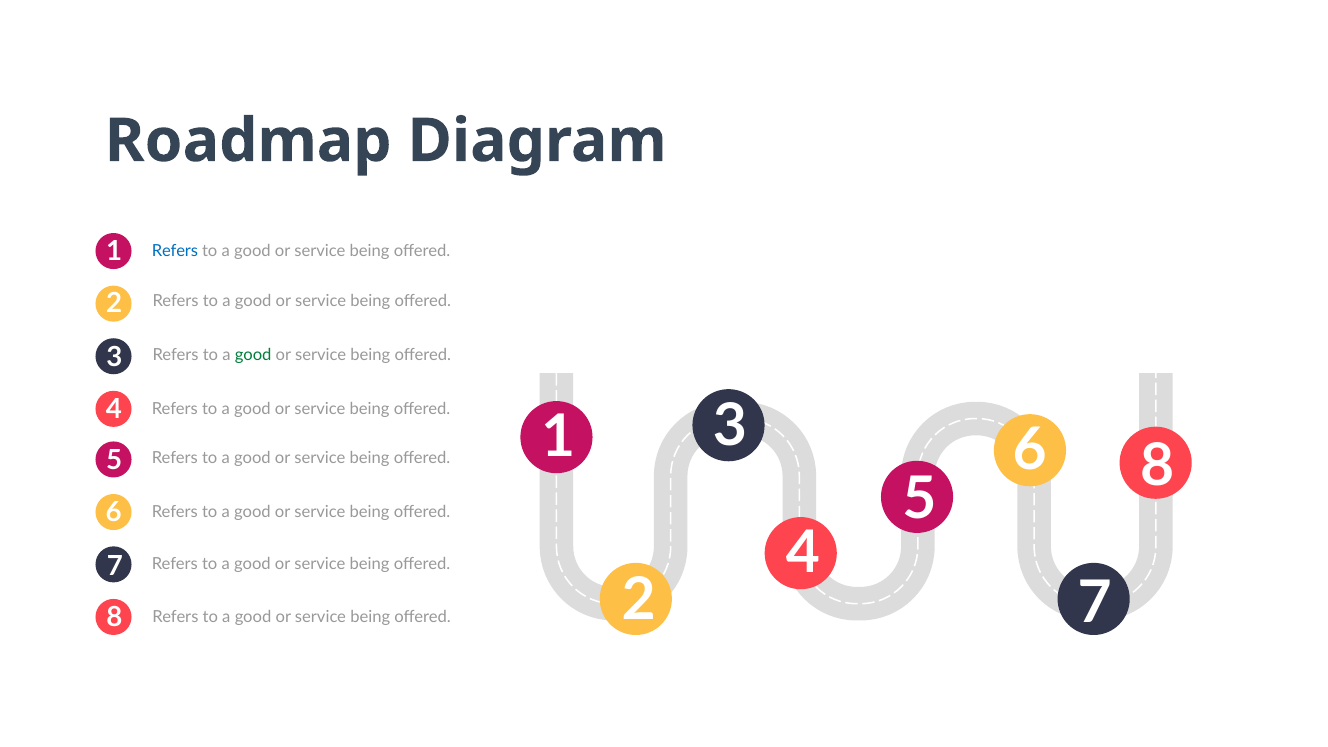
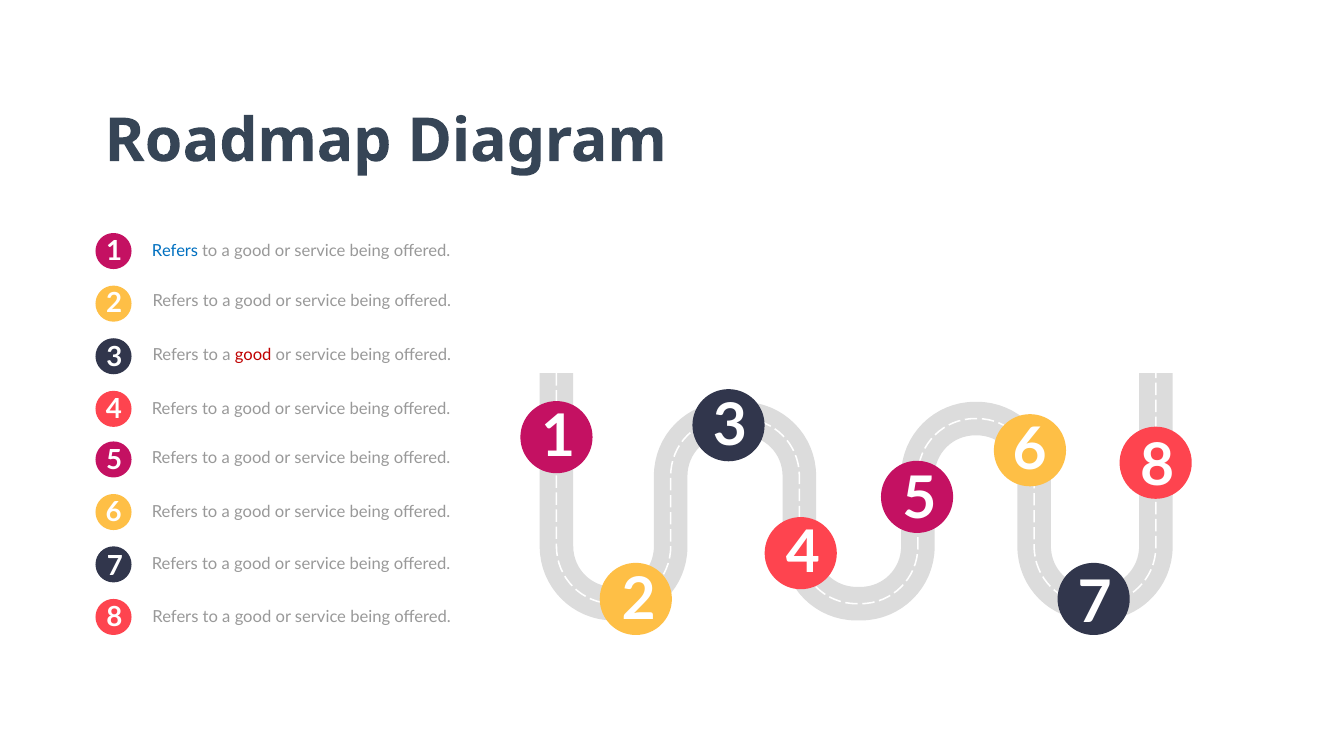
good colour: green -> red (253, 355)
